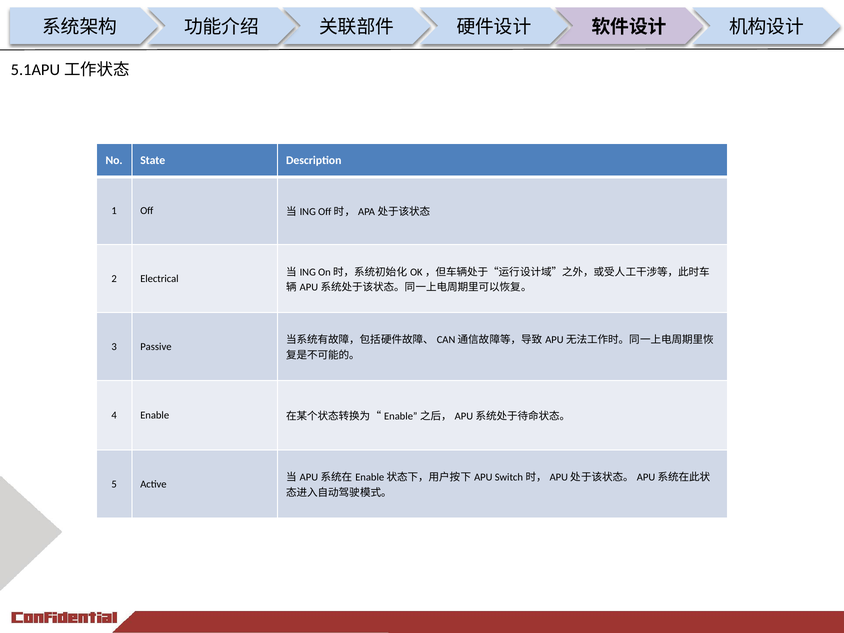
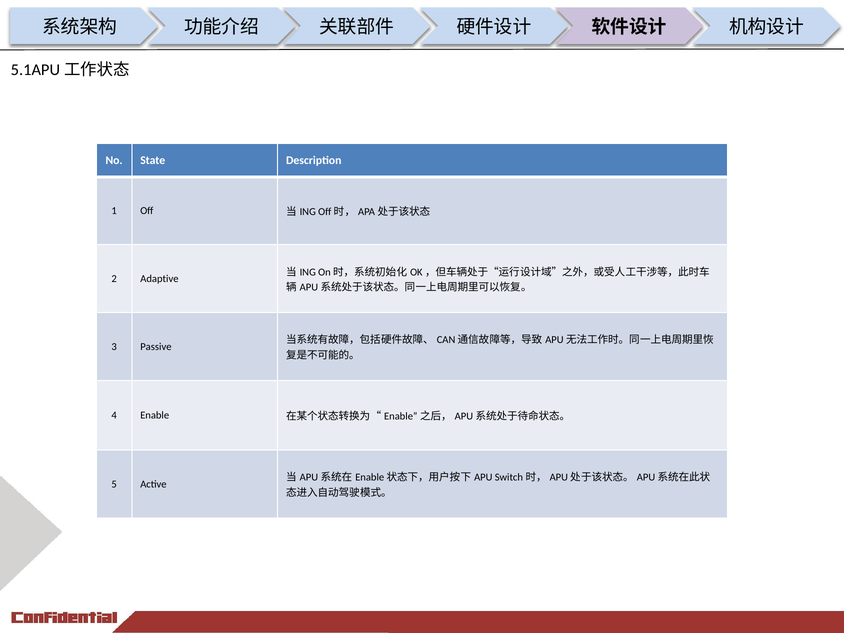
Electrical: Electrical -> Adaptive (159, 279)
